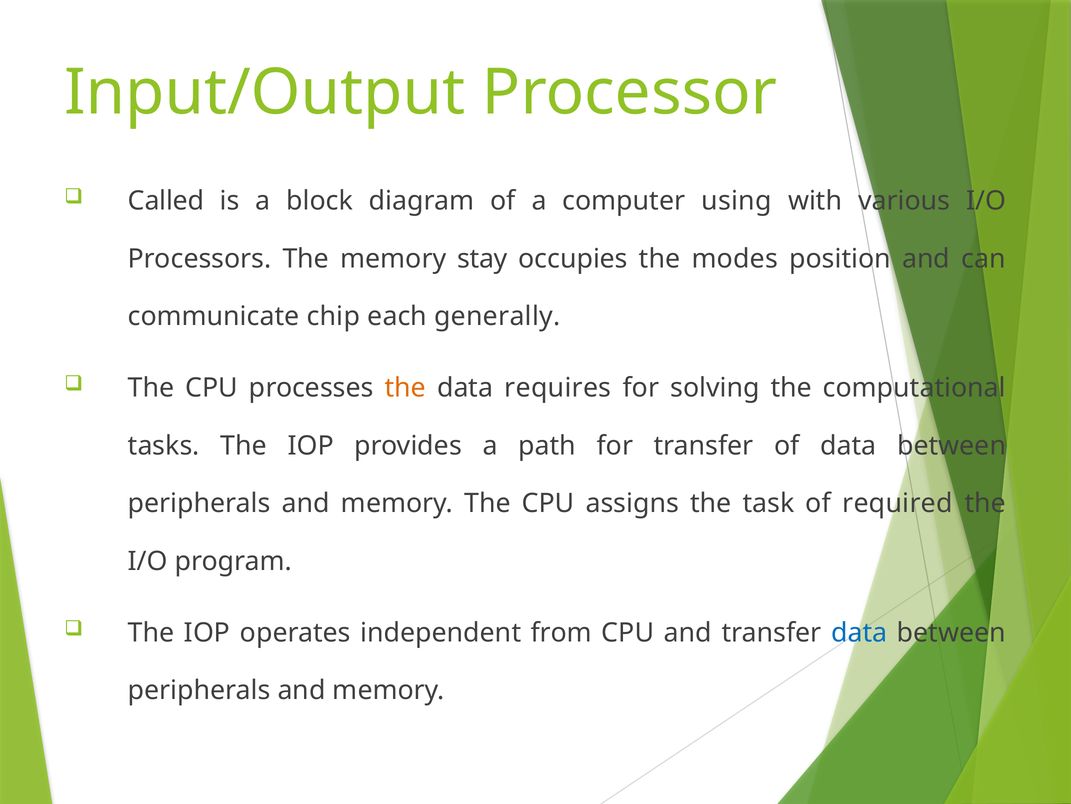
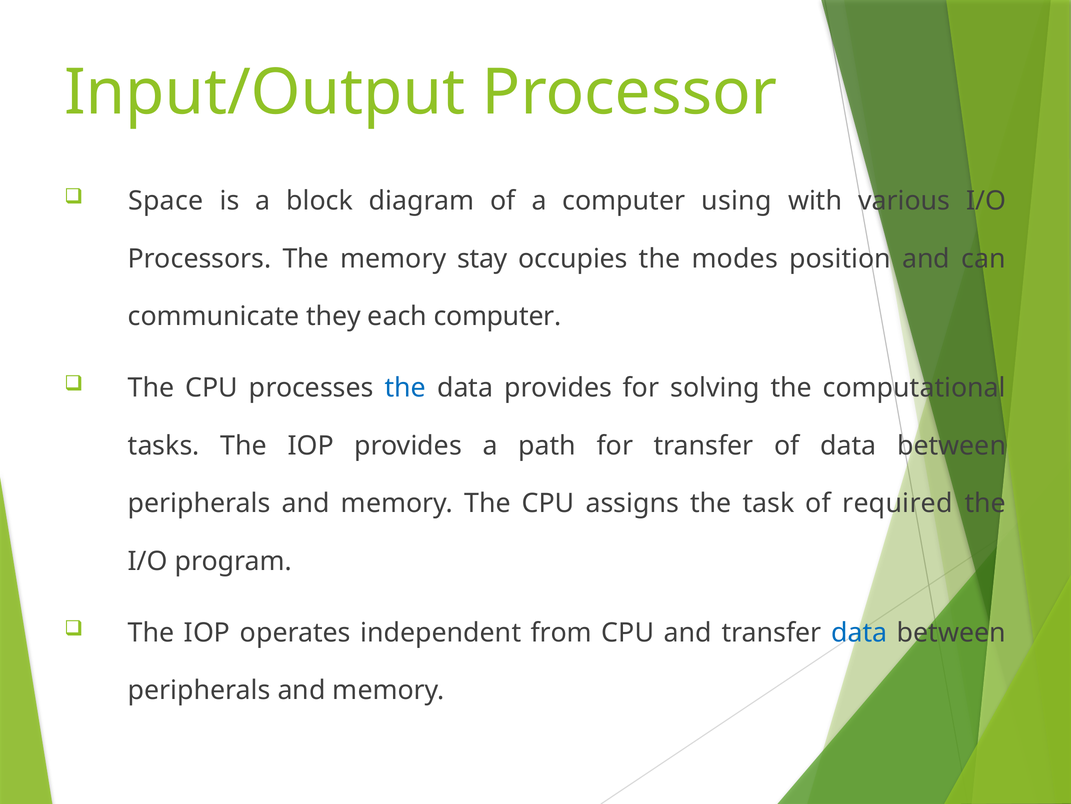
Called: Called -> Space (166, 201)
chip: chip -> they (334, 316)
each generally: generally -> computer (497, 316)
the colour: orange -> blue (405, 387)
data requires: requires -> provides (558, 387)
